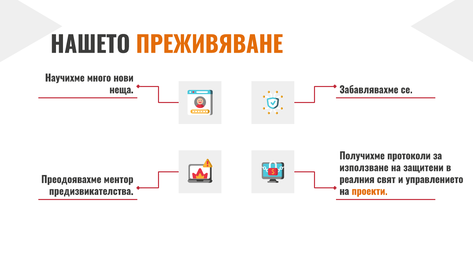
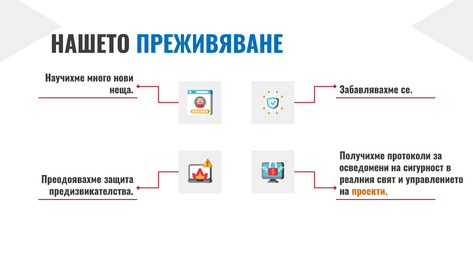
ПРЕЖИВЯВАНЕ colour: orange -> blue (210, 45)
използване: използване -> осведомени (364, 168)
защитени: защитени -> сигурност (423, 168)
ментор: ментор -> защита (119, 180)
